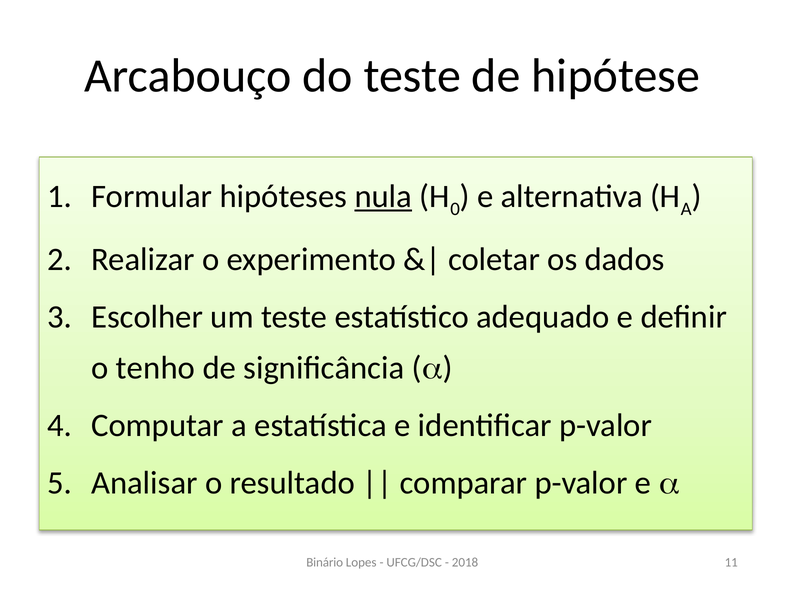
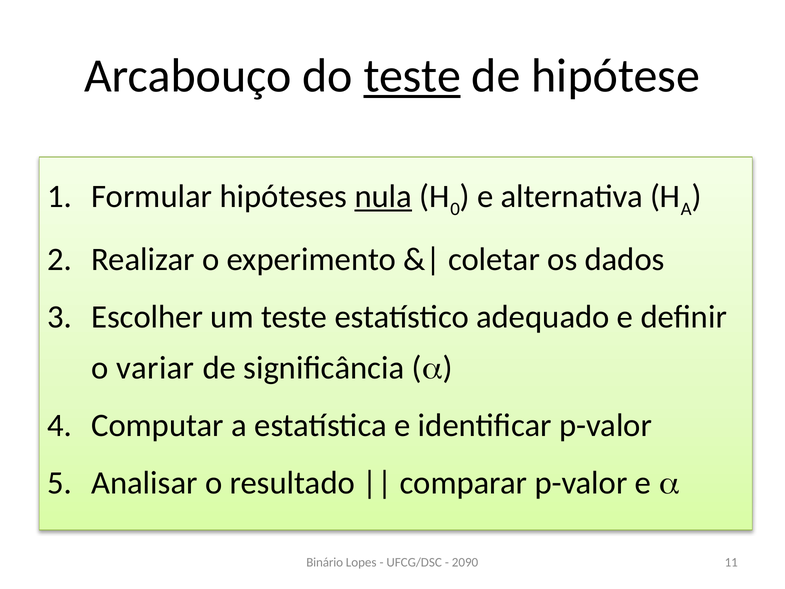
teste underline: none -> present (412, 76)
tenho: tenho -> variar (155, 368)
2018: 2018 -> 2090 (465, 562)
